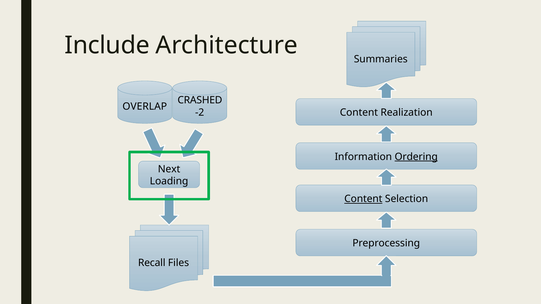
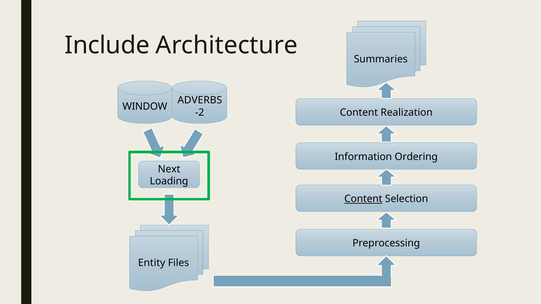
CRASHED: CRASHED -> ADVERBS (200, 100)
OVERLAP: OVERLAP -> WINDOW (145, 107)
Ordering underline: present -> none (416, 157)
Recall: Recall -> Entity (152, 263)
